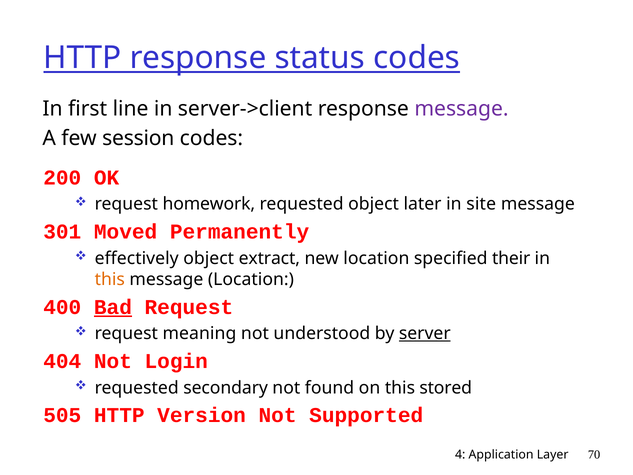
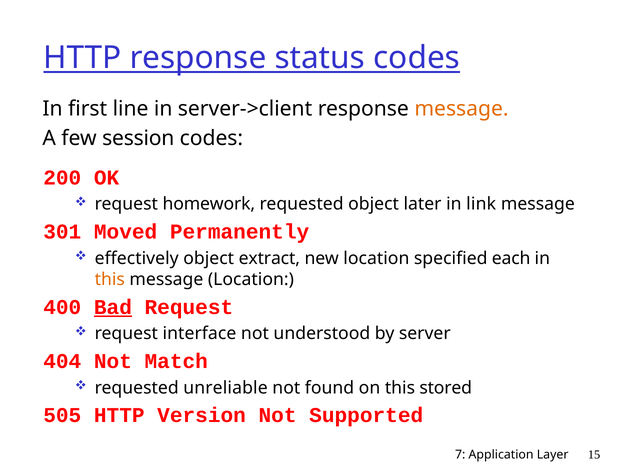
message colour: purple -> orange (461, 109)
site: site -> link (481, 204)
their: their -> each (511, 258)
meaning: meaning -> interface (199, 333)
server underline: present -> none (425, 333)
Login: Login -> Match (176, 361)
secondary: secondary -> unreliable (226, 388)
4: 4 -> 7 (460, 455)
70: 70 -> 15 (594, 455)
